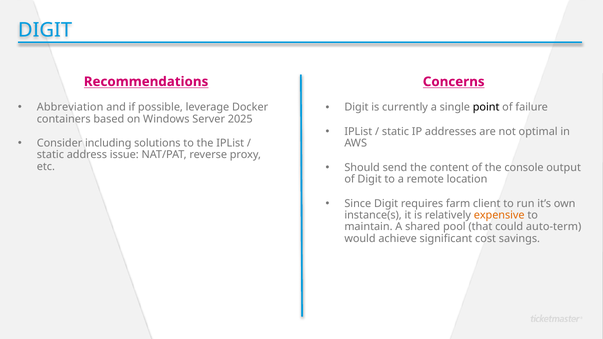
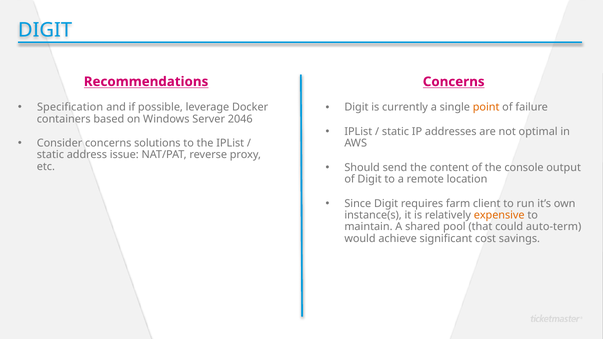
Abbreviation: Abbreviation -> Specification (70, 107)
point colour: black -> orange (486, 107)
2025: 2025 -> 2046 (240, 119)
Consider including: including -> concerns (108, 143)
